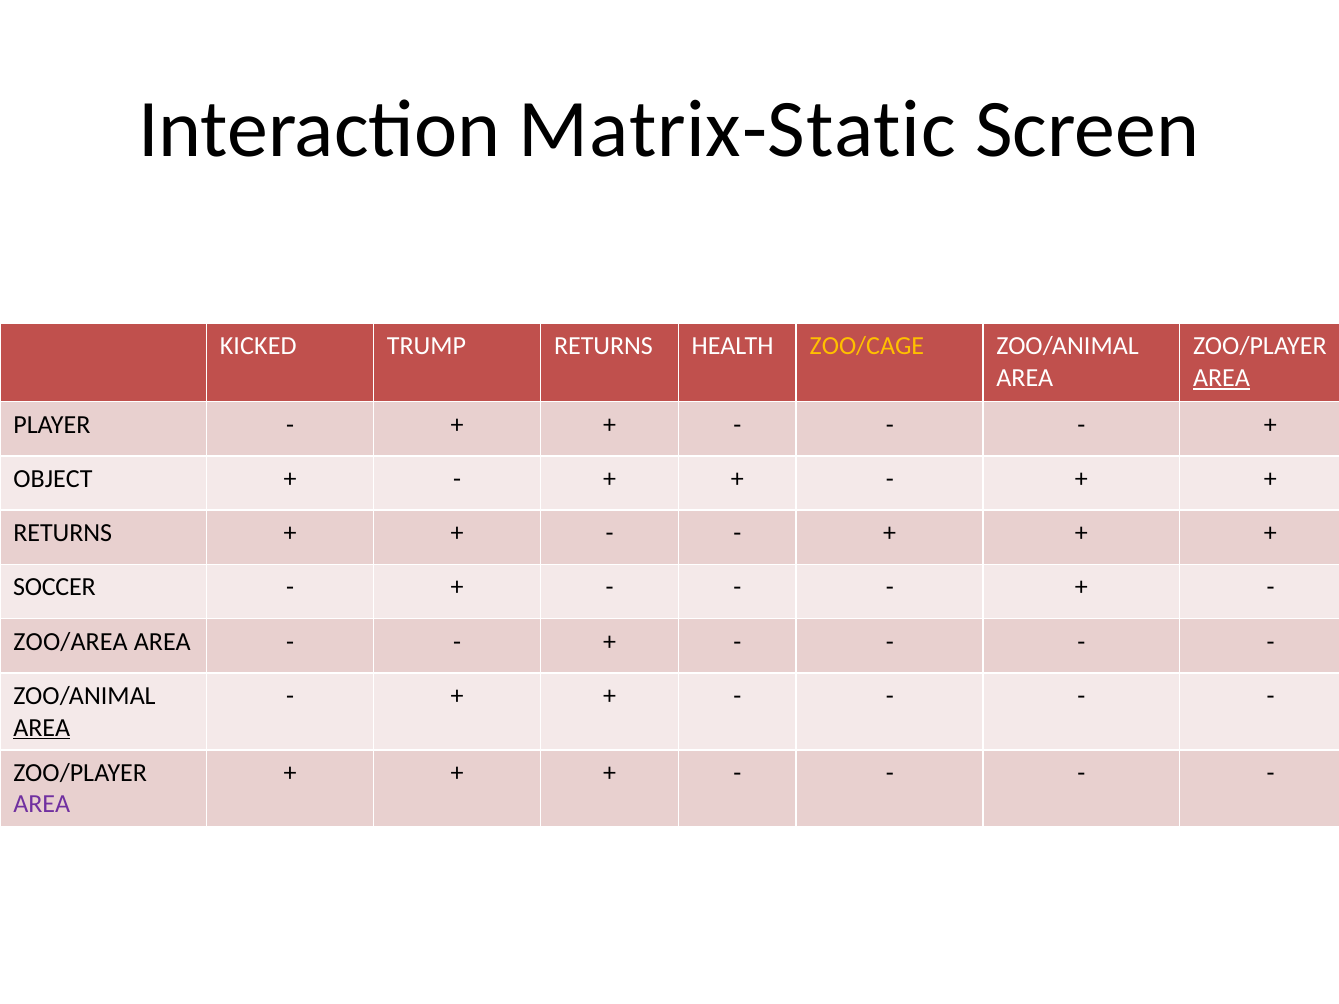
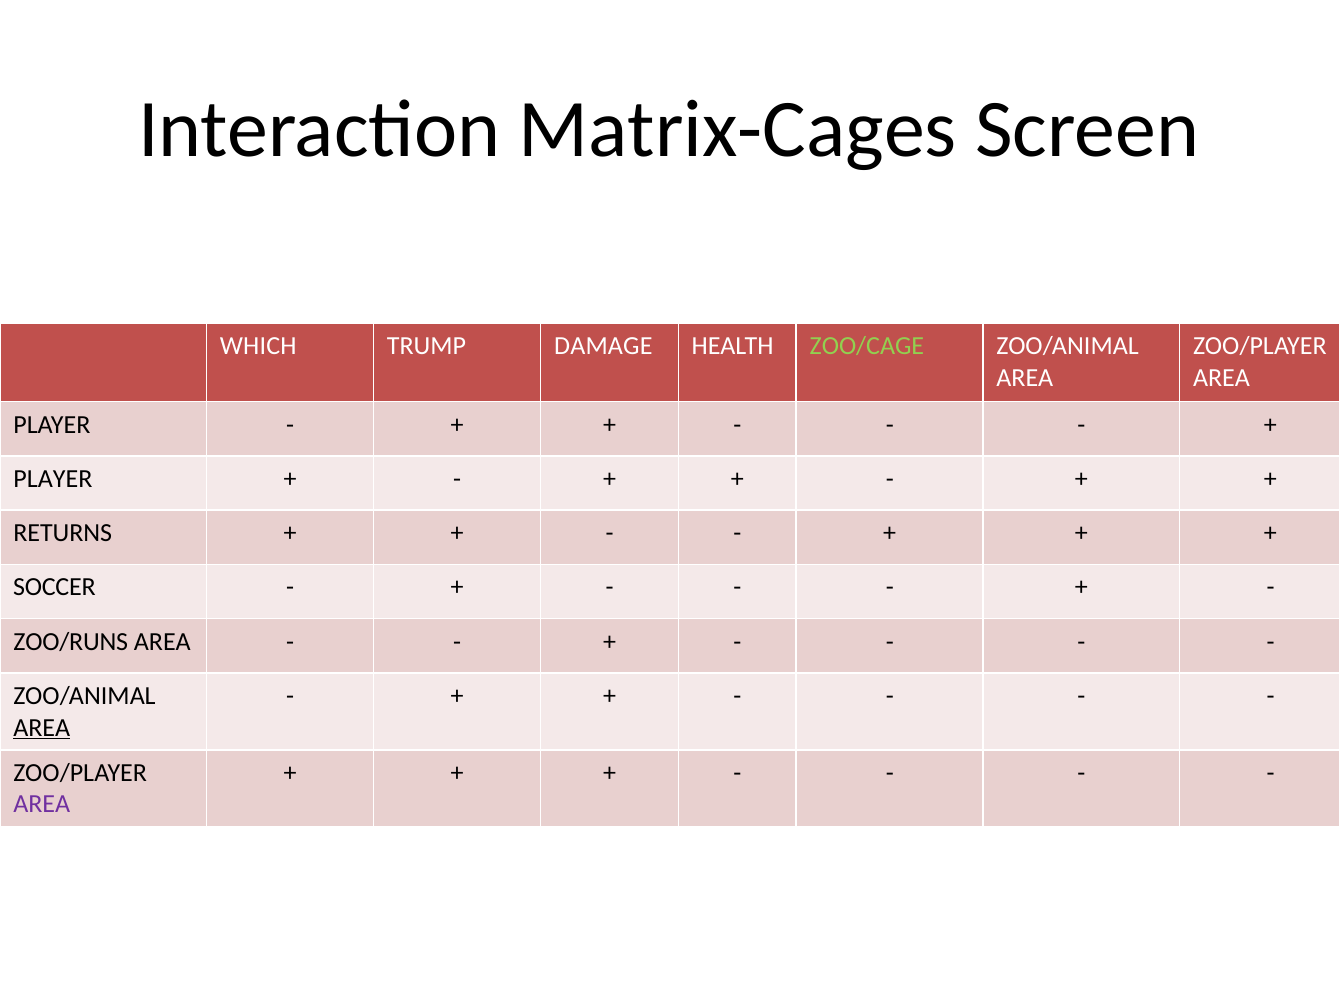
Matrix-Static: Matrix-Static -> Matrix-Cages (738, 130)
KICKED: KICKED -> WHICH (258, 346)
TRUMP RETURNS: RETURNS -> DAMAGE (603, 346)
ZOO/CAGE colour: yellow -> light green (867, 346)
AREA underline: present -> none (1221, 378)
OBJECT: OBJECT -> PLAYER (53, 479)
ZOO/AREA: ZOO/AREA -> ZOO/RUNS (71, 642)
